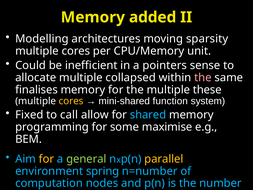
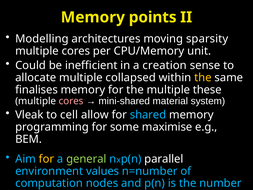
added: added -> points (153, 17)
pointers: pointers -> creation (165, 65)
the colour: pink -> yellow (203, 77)
cores colour: yellow -> pink (71, 101)
function: function -> material (170, 101)
Fixed: Fixed -> Vleak (29, 115)
call: call -> cell (69, 115)
parallel colour: yellow -> white (164, 159)
spring: spring -> values (103, 171)
